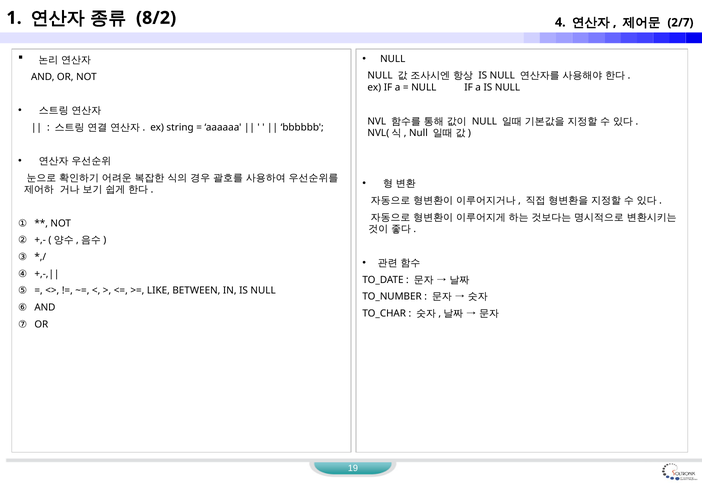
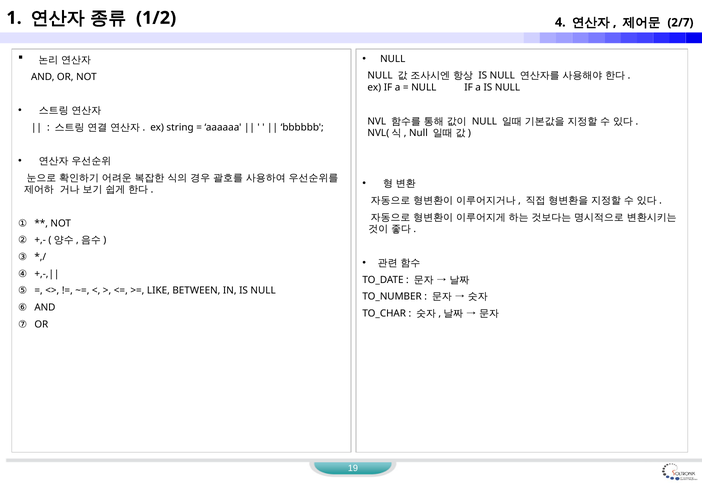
8/2: 8/2 -> 1/2 (156, 18)
